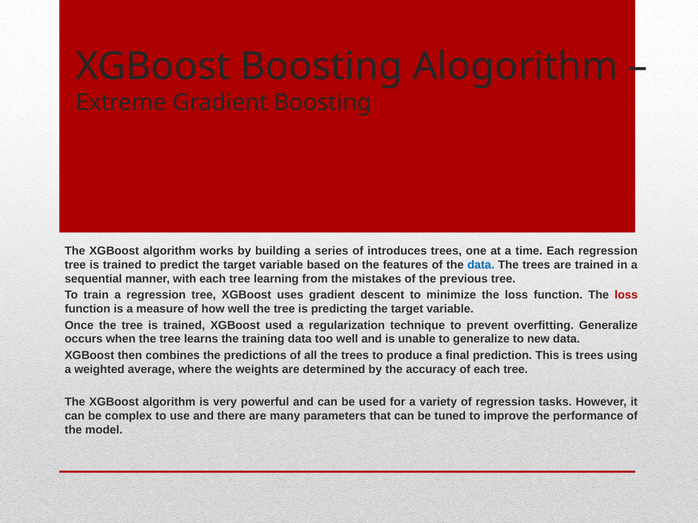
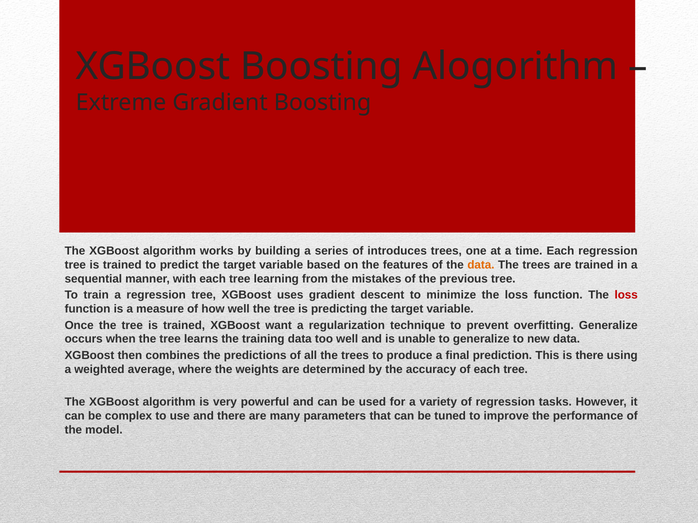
data colour: blue -> orange (481, 265)
XGBoost used: used -> want (279, 326)
is trees: trees -> there (590, 356)
